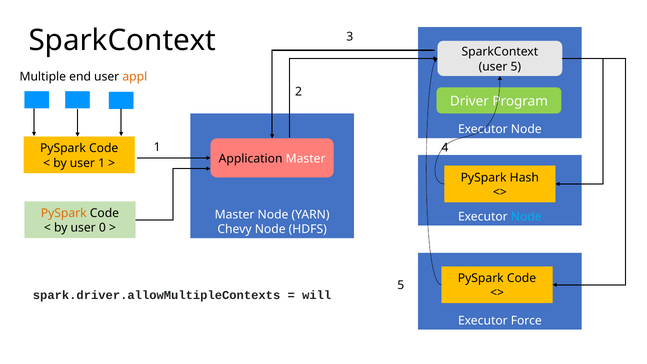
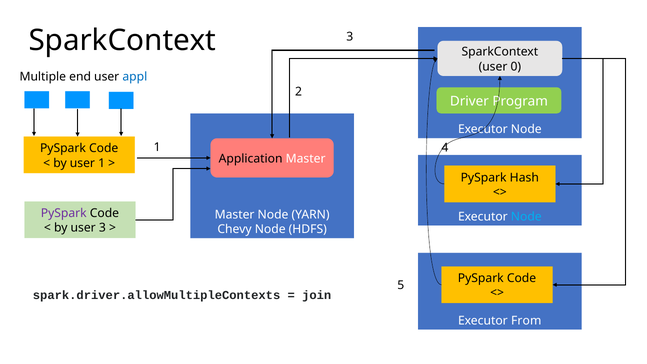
user 5: 5 -> 0 (516, 67)
appl colour: orange -> blue (135, 77)
PySpark colour: orange -> purple (64, 213)
user 0: 0 -> 3 (102, 228)
will: will -> join (317, 295)
Force: Force -> From (526, 321)
